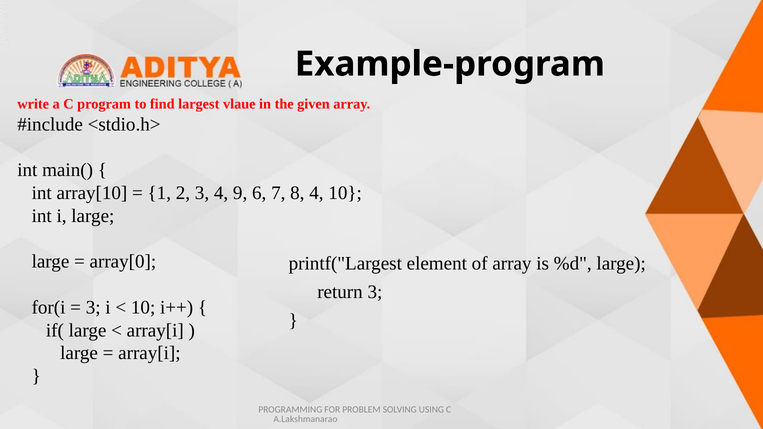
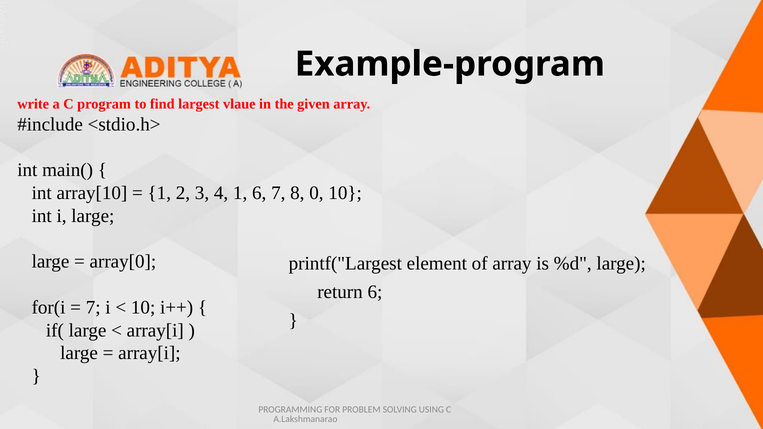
4 9: 9 -> 1 (240, 193)
8 4: 4 -> 0 (316, 193)
return 3: 3 -> 6 (375, 292)
3: 3 -> 7 (93, 307)
